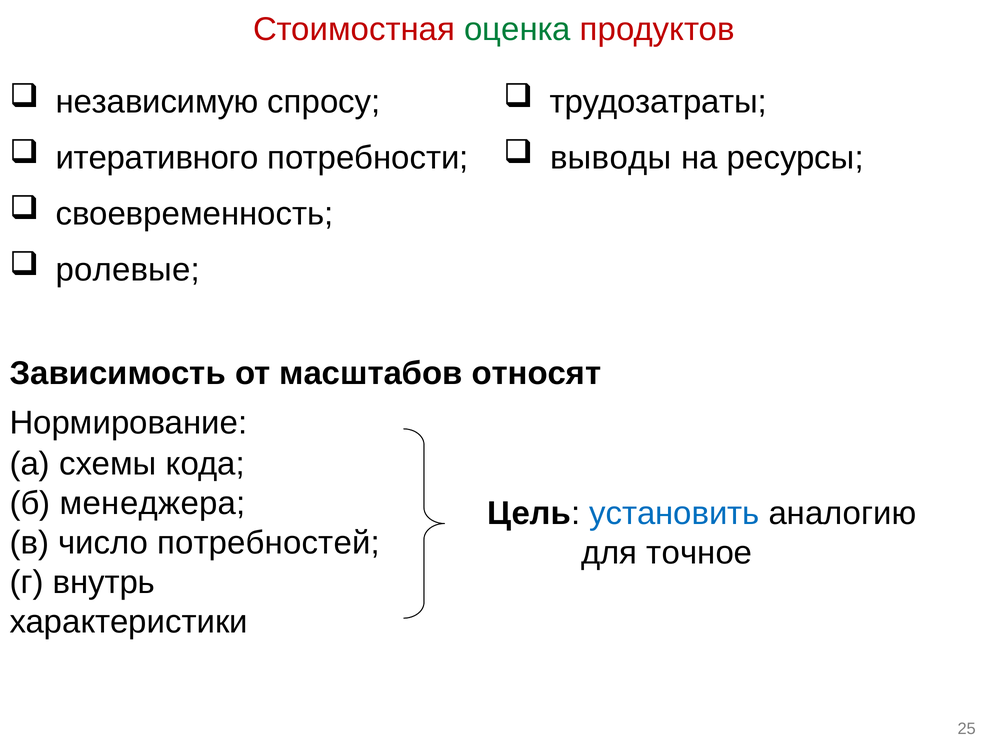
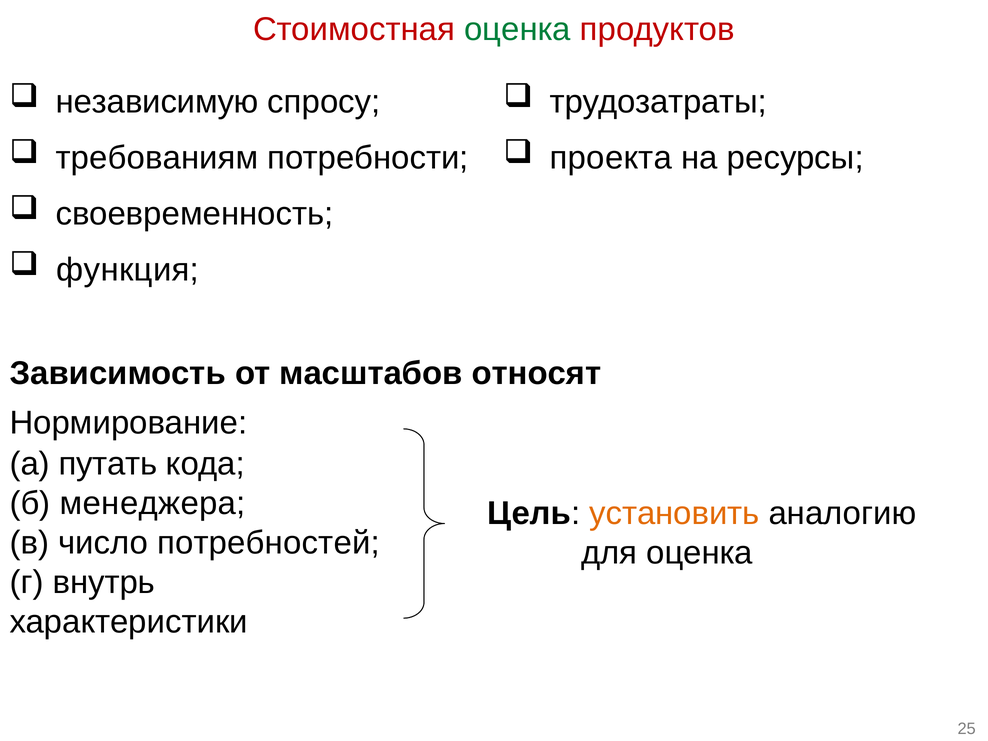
итеративного: итеративного -> требованиям (157, 158)
выводы: выводы -> проекта (611, 158)
ролевые: ролевые -> функция (128, 270)
схемы: схемы -> путать (108, 464)
установить colour: blue -> orange (674, 513)
для точное: точное -> оценка (699, 553)
